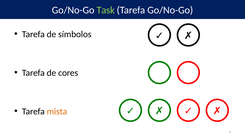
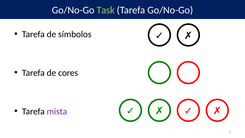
mista colour: orange -> purple (57, 111)
